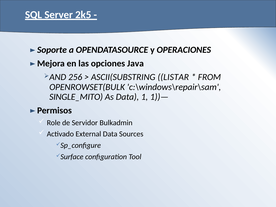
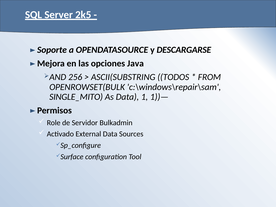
OPERACIONES: OPERACIONES -> DESCARGARSE (184, 50)
LISTAR: LISTAR -> TODOS (173, 77)
